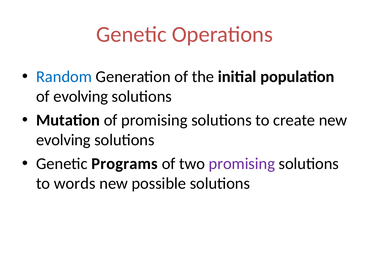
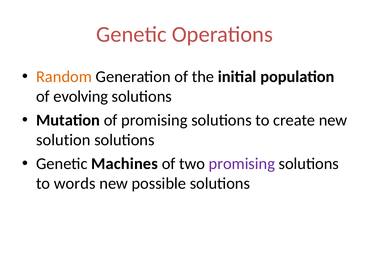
Random colour: blue -> orange (64, 77)
evolving: evolving -> solution (63, 140)
Programs: Programs -> Machines (125, 163)
